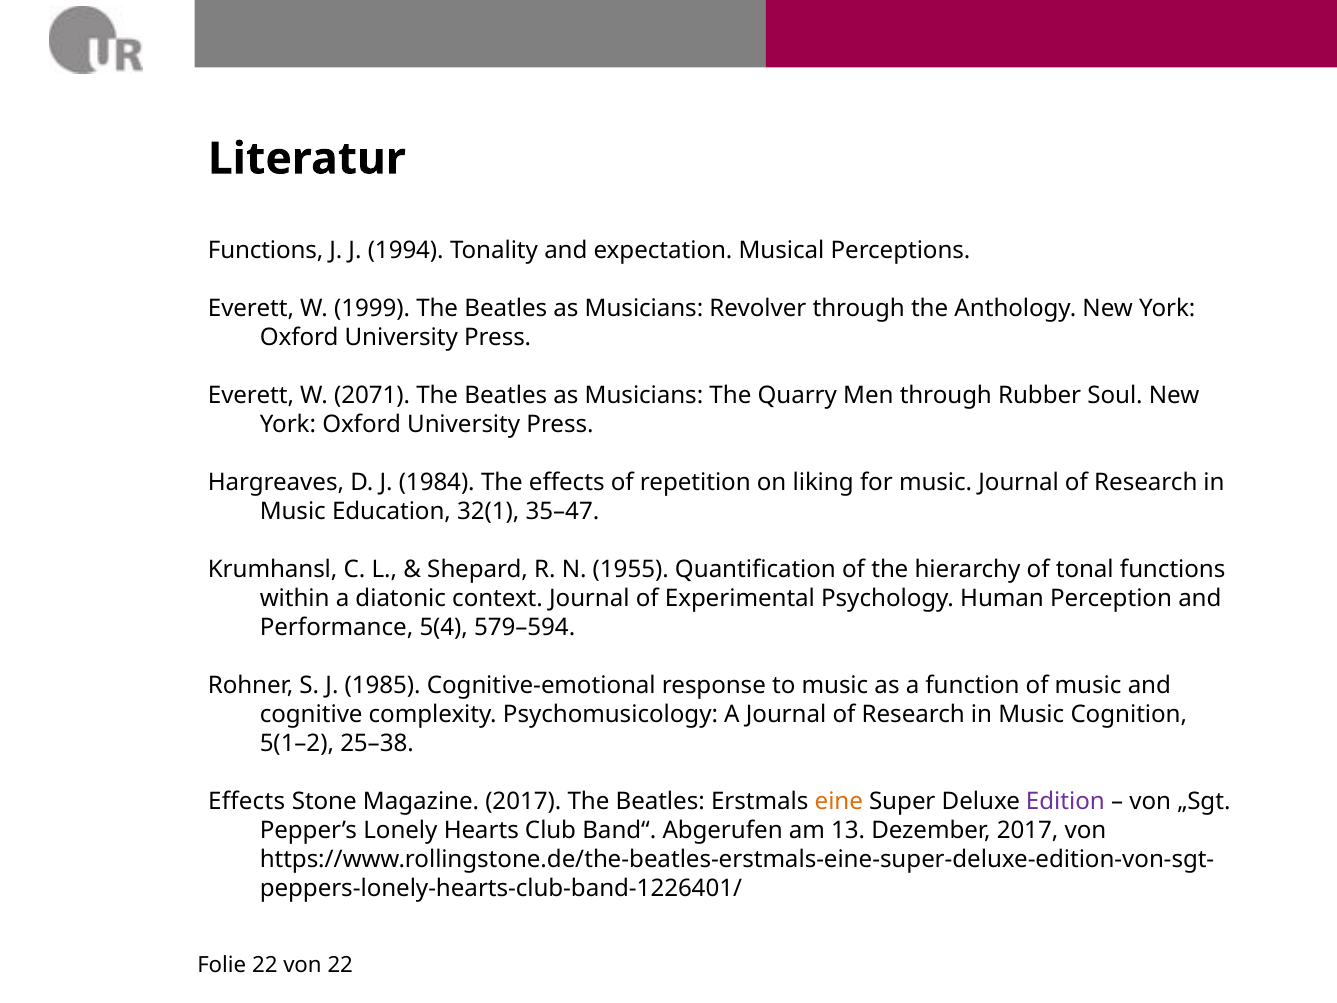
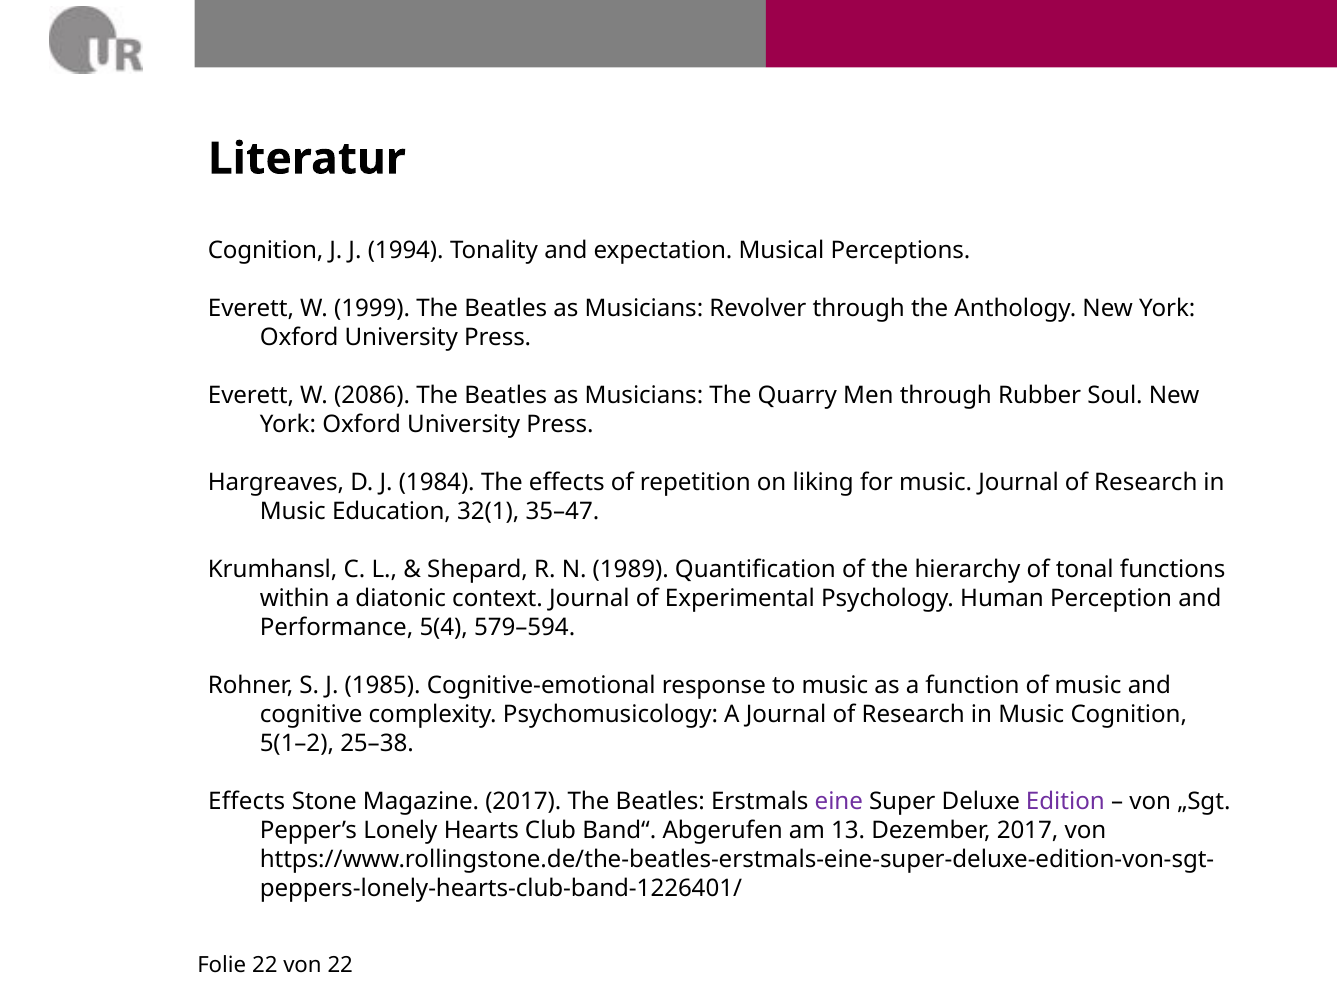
Functions: Functions -> Cognition (266, 250)
2071: 2071 -> 2086 (372, 395)
1955: 1955 -> 1989 (631, 569)
eine colour: orange -> purple (839, 801)
